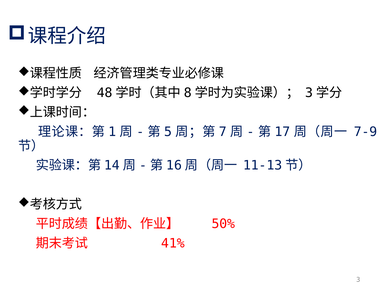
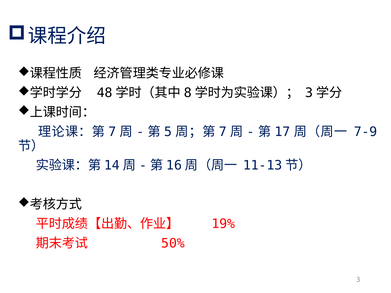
1: 1 -> 7 (112, 132)
50%: 50% -> 19% (223, 224)
41%: 41% -> 50% (173, 244)
